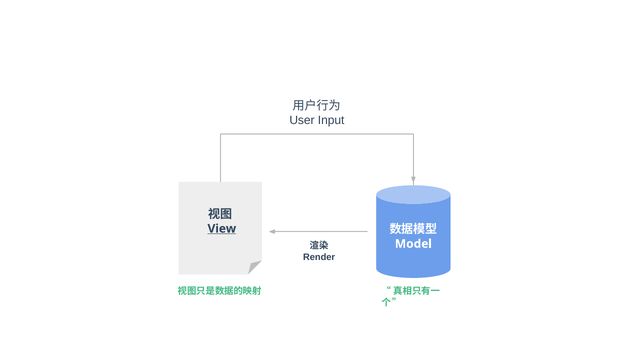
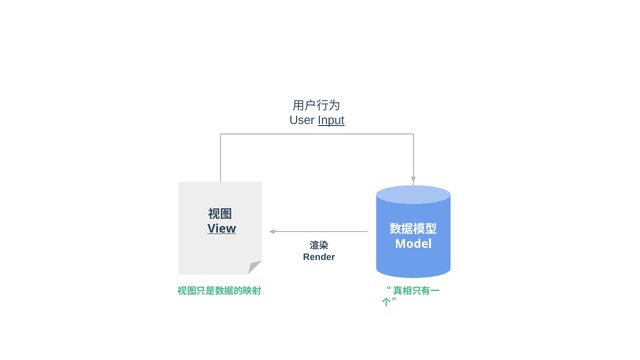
Input underline: none -> present (331, 120)
